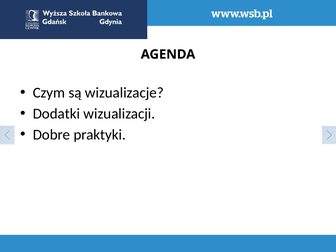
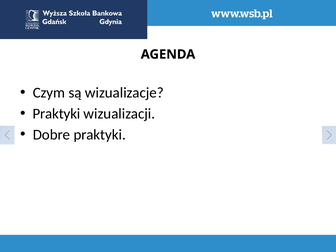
Dodatki: Dodatki -> Praktyki (56, 114)
